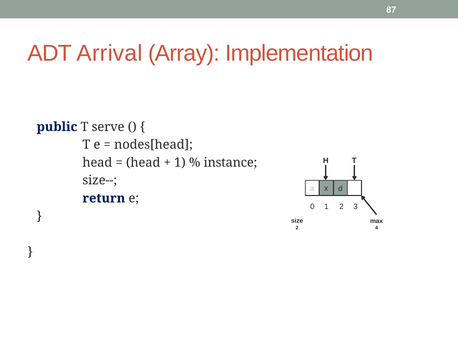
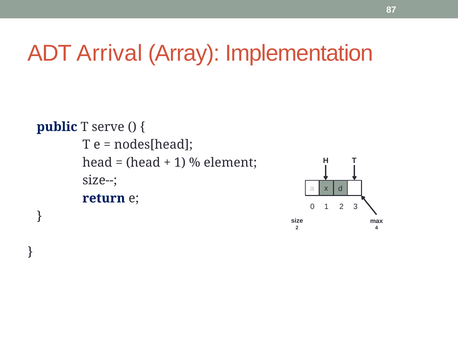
instance: instance -> element (230, 162)
